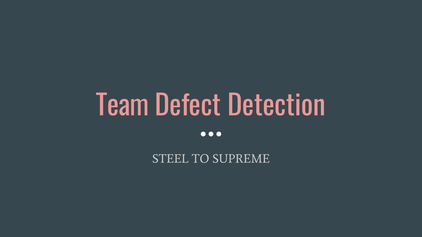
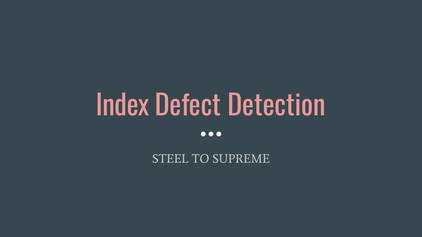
Team: Team -> Index (122, 106)
